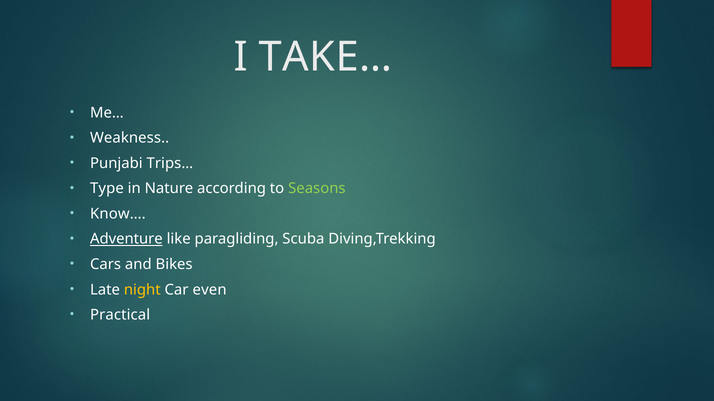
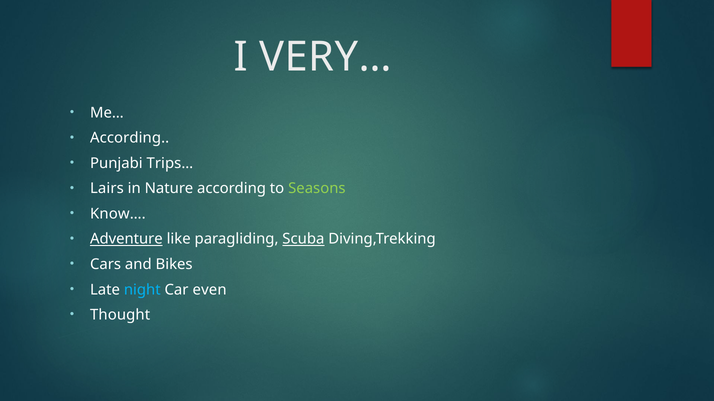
TAKE…: TAKE… -> VERY… (325, 57)
Weakness: Weakness -> According (130, 138)
Type: Type -> Lairs (107, 189)
Scuba underline: none -> present (303, 239)
night colour: yellow -> light blue (142, 290)
Practical: Practical -> Thought (120, 315)
